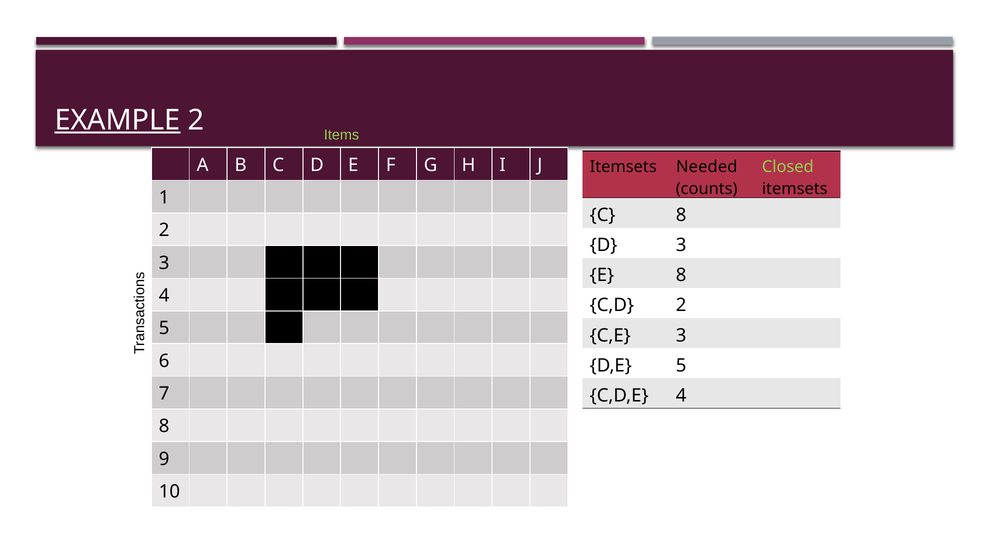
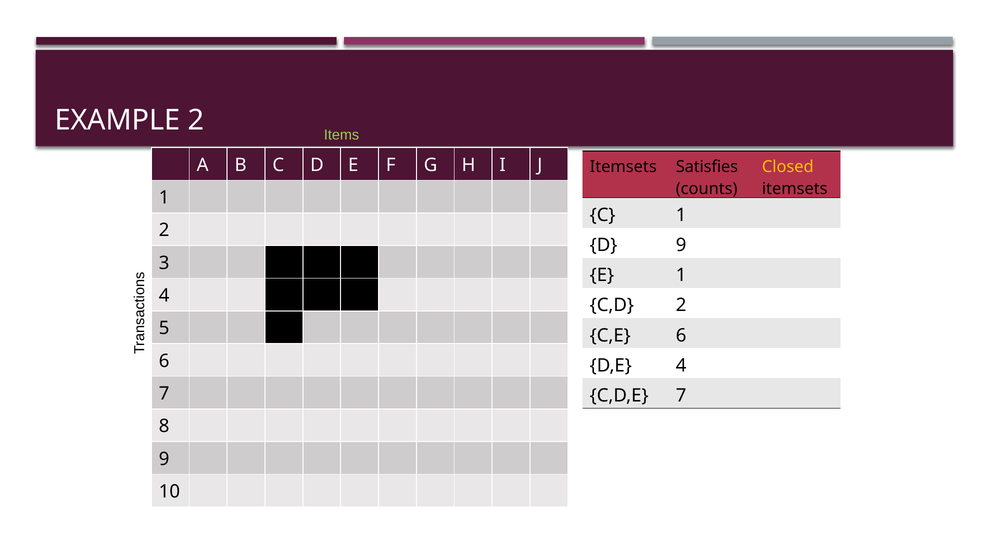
EXAMPLE underline: present -> none (118, 120)
Needed: Needed -> Satisfies (707, 167)
Closed colour: light green -> yellow (788, 167)
C 8: 8 -> 1 (681, 215)
D 3: 3 -> 9 (681, 245)
E 8: 8 -> 1 (681, 275)
C,E 3: 3 -> 6 (681, 336)
D,E 5: 5 -> 4 (681, 366)
C,D,E 4: 4 -> 7 (681, 396)
